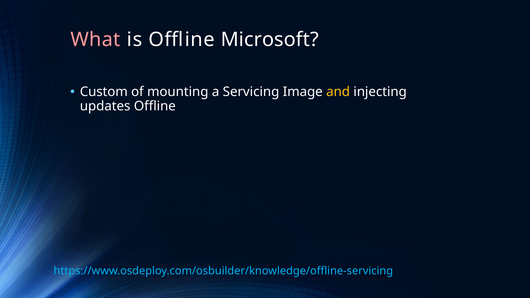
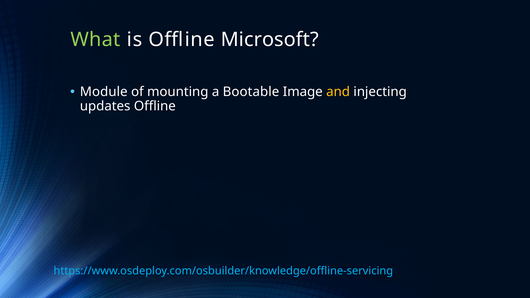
What colour: pink -> light green (95, 39)
Custom: Custom -> Module (104, 92)
Servicing: Servicing -> Bootable (251, 92)
